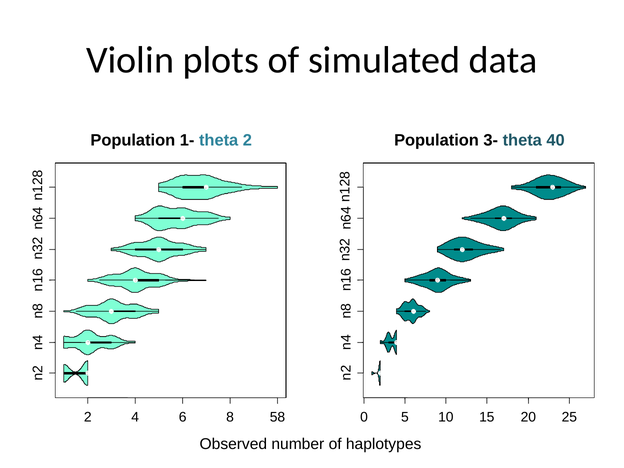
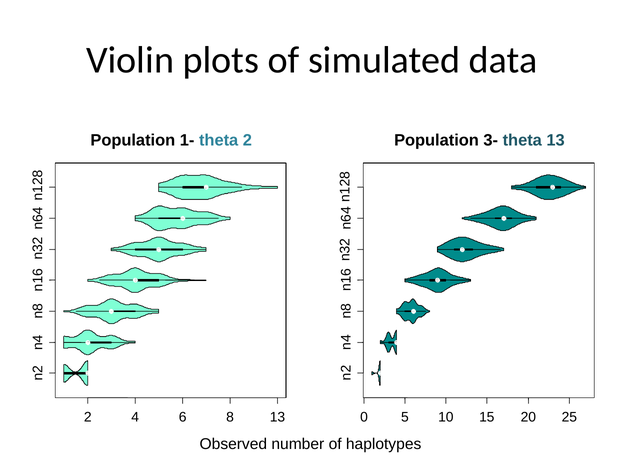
theta 40: 40 -> 13 (556, 140)
8 58: 58 -> 13 (277, 417)
